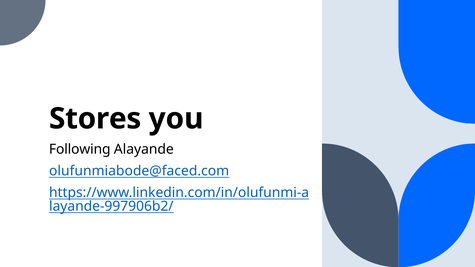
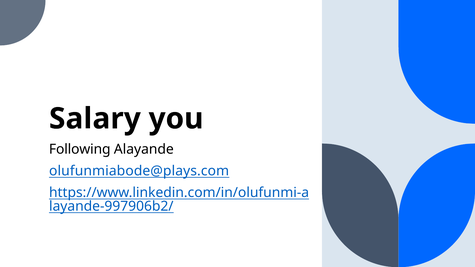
Stores: Stores -> Salary (95, 119)
olufunmiabode@faced.com: olufunmiabode@faced.com -> olufunmiabode@plays.com (139, 171)
